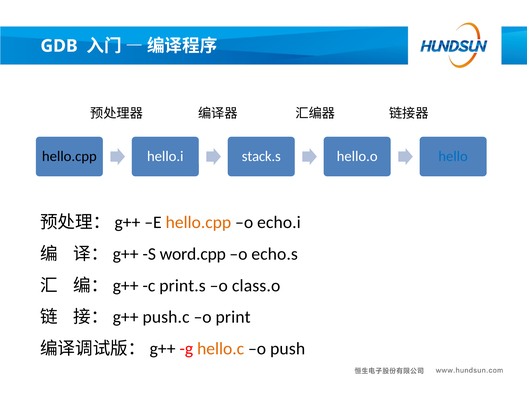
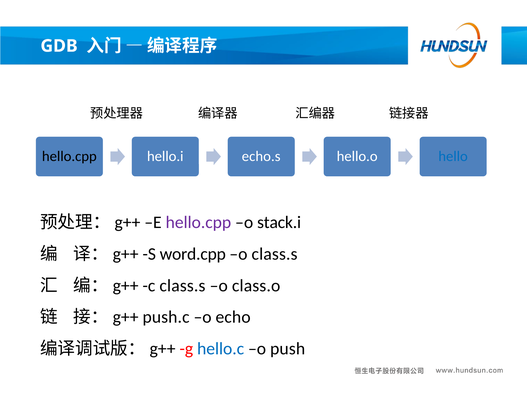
stack.s: stack.s -> echo.s (261, 157)
hello.cpp colour: orange -> purple (198, 223)
echo.i: echo.i -> stack.i (279, 223)
o echo.s: echo.s -> class.s (275, 254)
c print.s: print.s -> class.s (182, 286)
print: print -> echo (233, 317)
hello.c colour: orange -> blue (221, 349)
